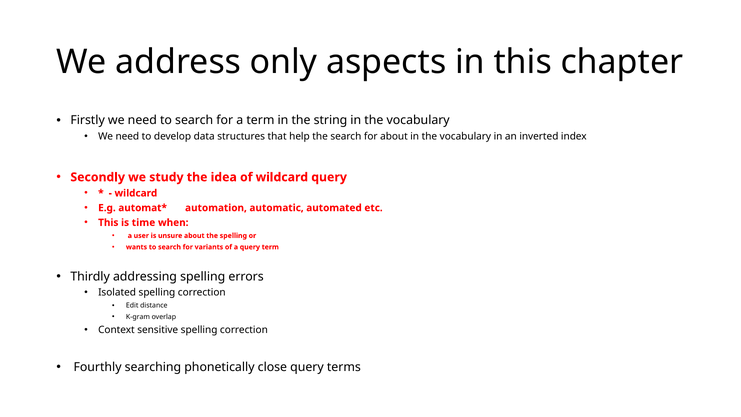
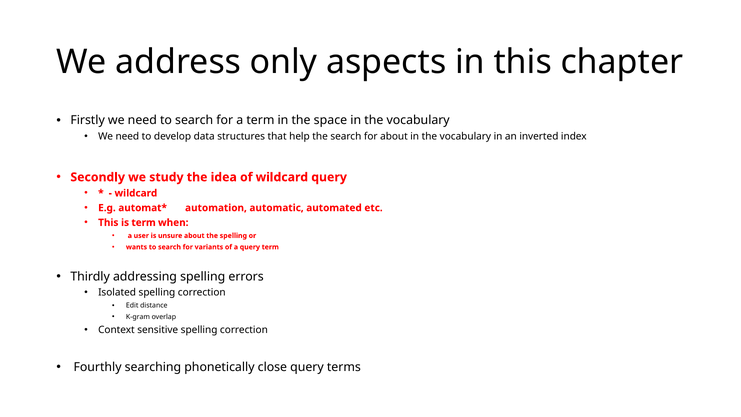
string: string -> space (330, 120)
is time: time -> term (144, 222)
